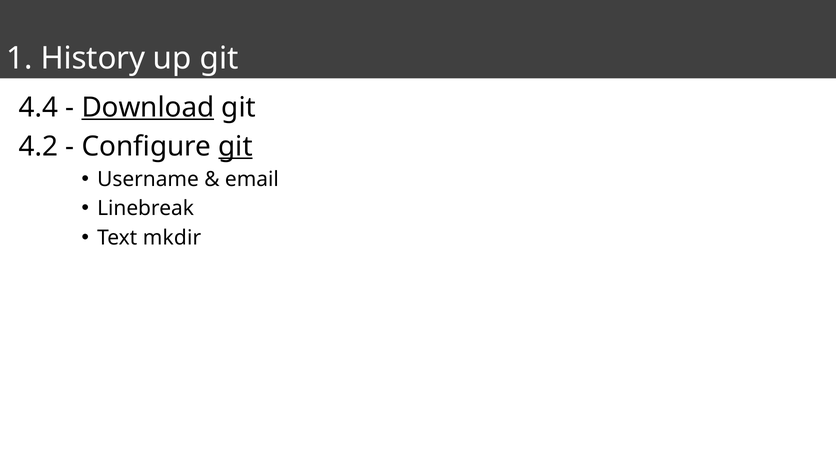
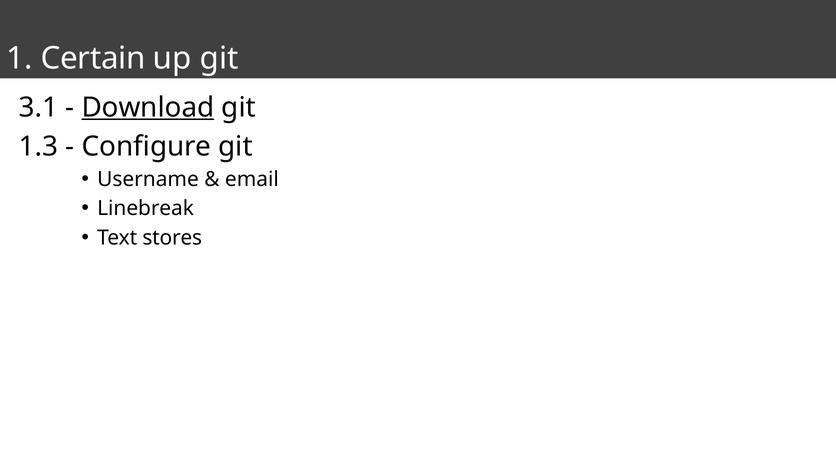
History: History -> Certain (93, 59)
4.4: 4.4 -> 3.1 (38, 107)
4.2: 4.2 -> 1.3 (38, 146)
git underline: present -> none (236, 146)
mkdir: mkdir -> stores (172, 238)
